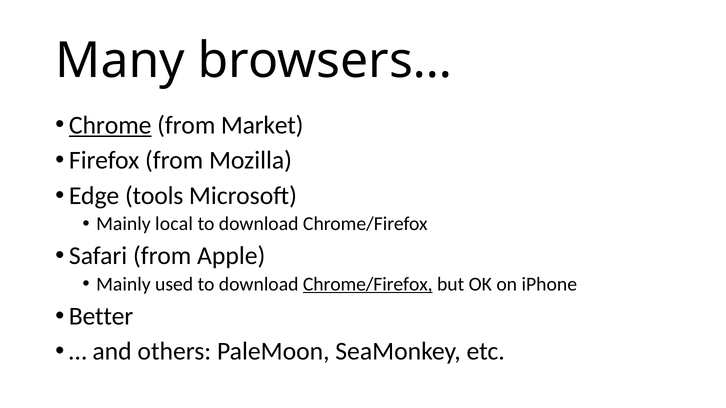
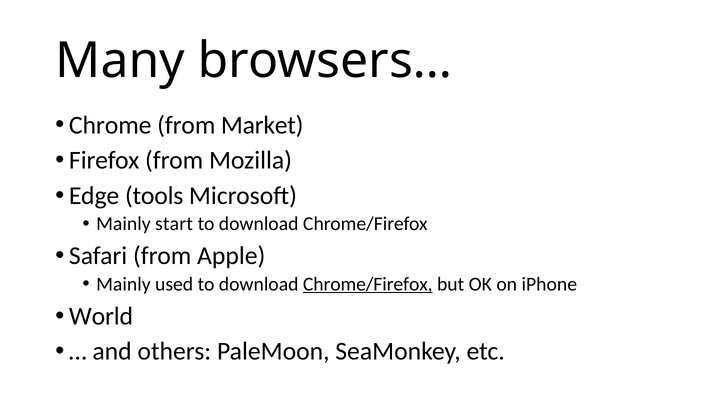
Chrome underline: present -> none (110, 125)
local: local -> start (174, 224)
Better: Better -> World (101, 316)
